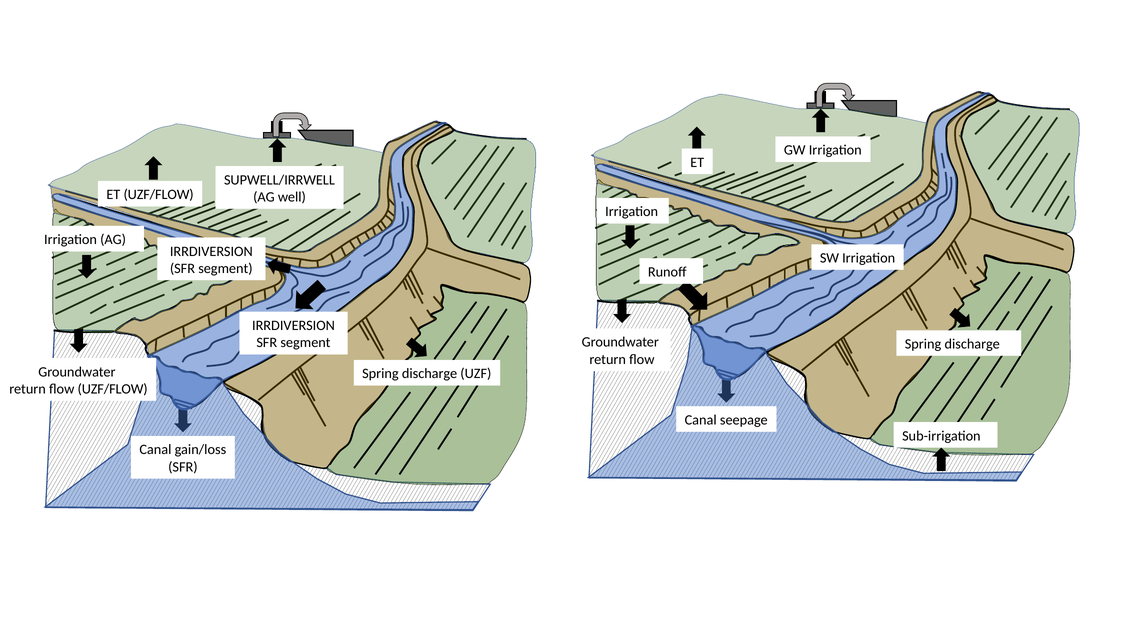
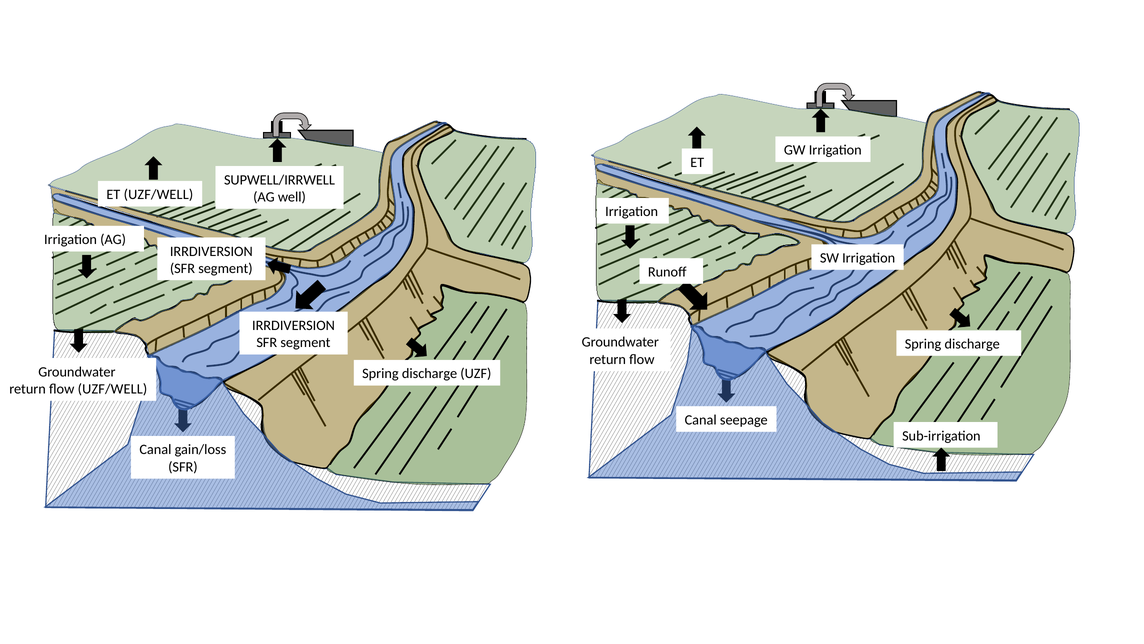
ET UZF/FLOW: UZF/FLOW -> UZF/WELL (158, 195)
flow UZF/FLOW: UZF/FLOW -> UZF/WELL (112, 389)
